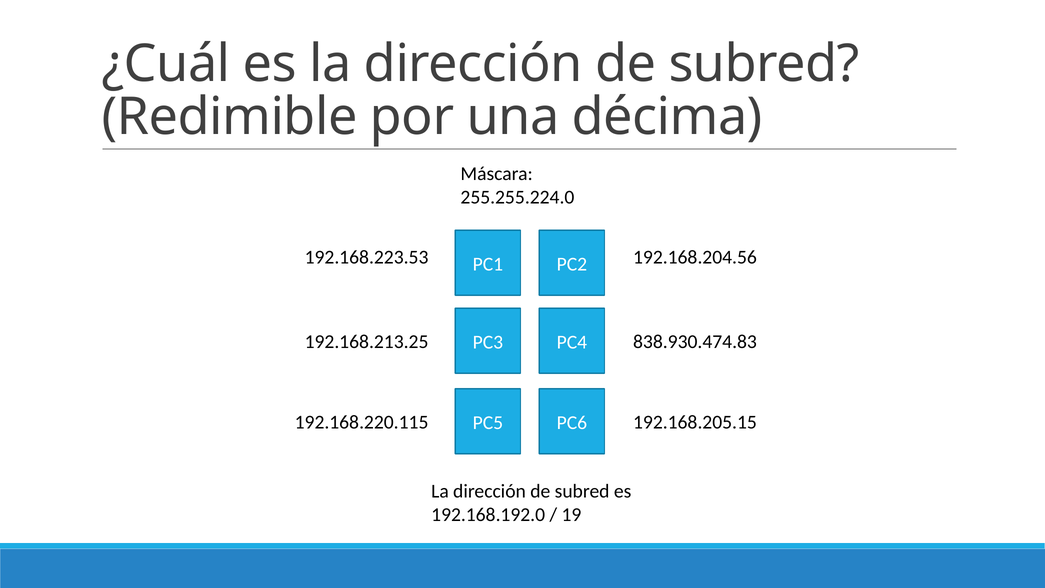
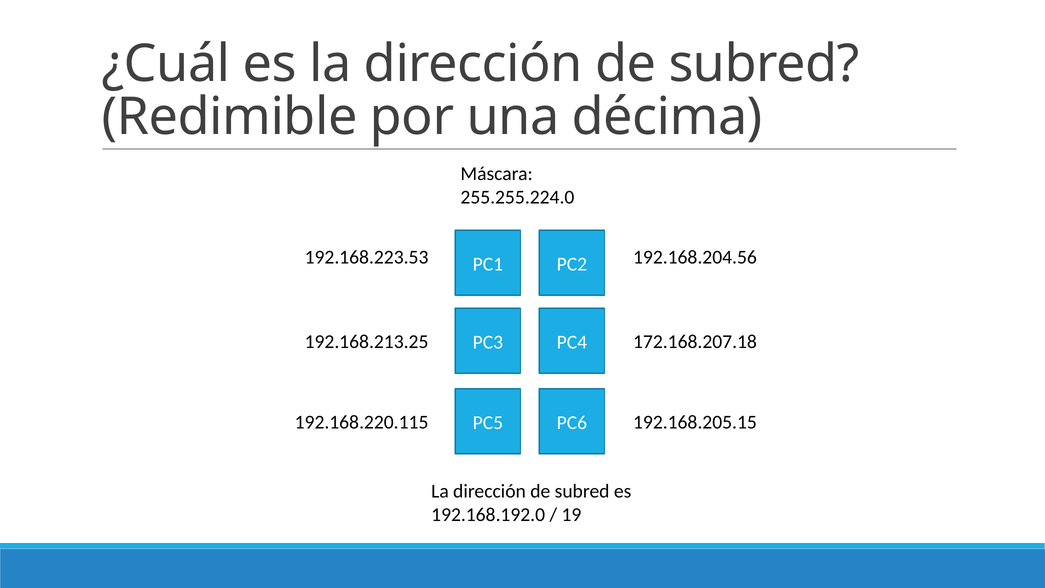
838.930.474.83: 838.930.474.83 -> 172.168.207.18 (695, 342)
